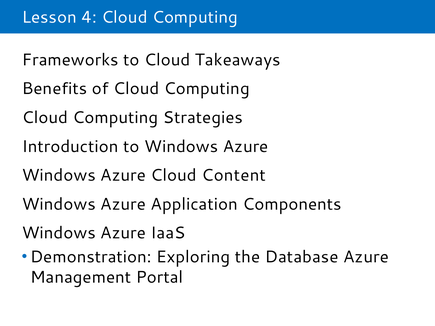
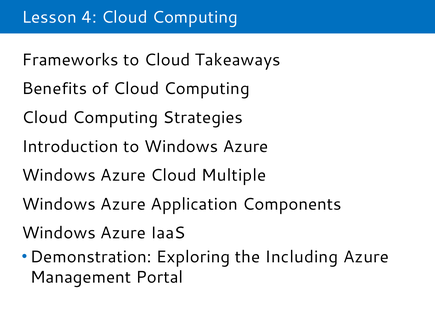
Content: Content -> Multiple (234, 175)
Database: Database -> Including (302, 257)
